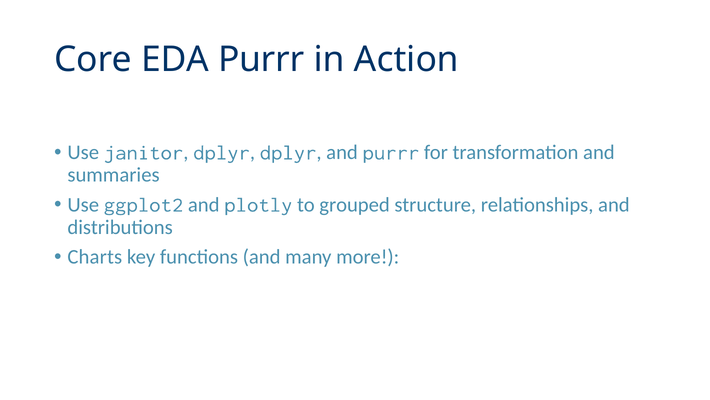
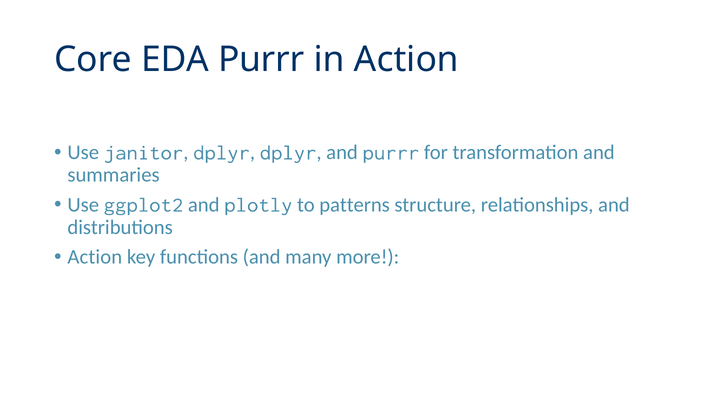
grouped: grouped -> patterns (355, 204)
Charts: Charts -> Action (95, 257)
